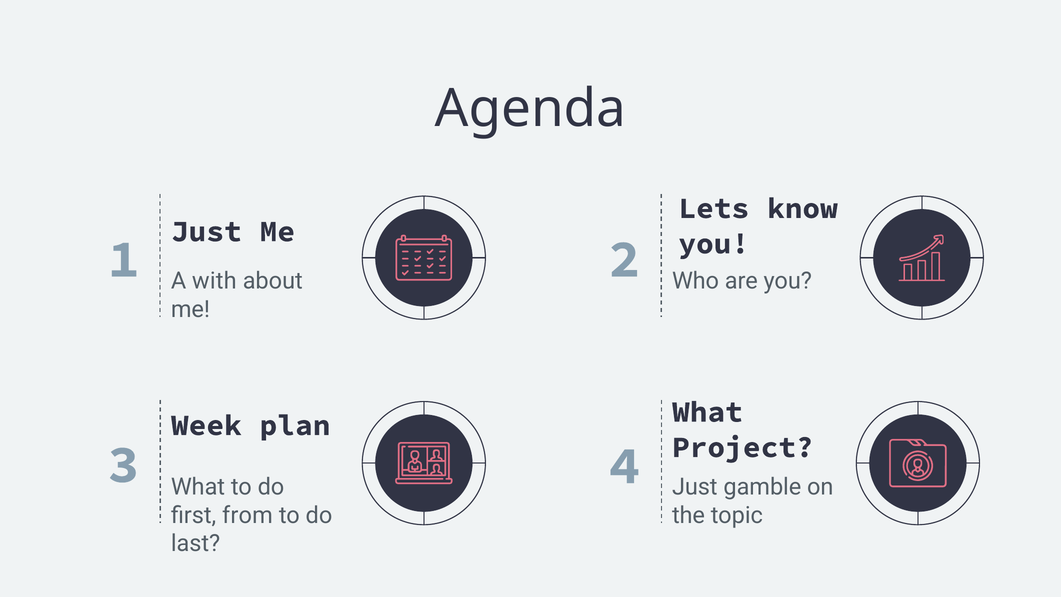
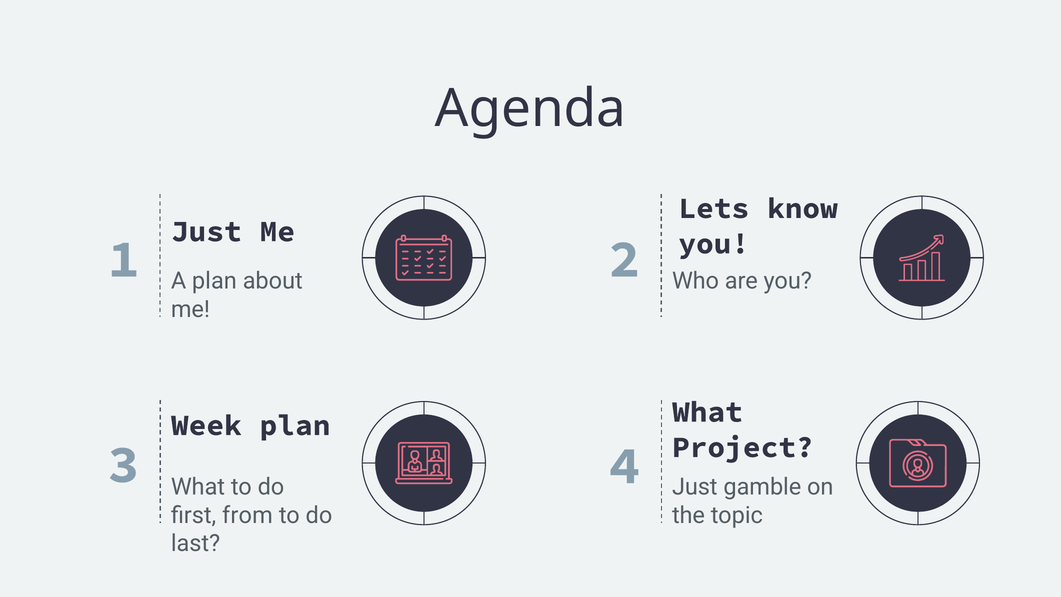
A with: with -> plan (214, 281)
